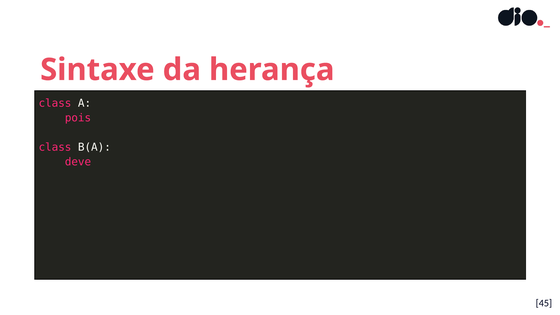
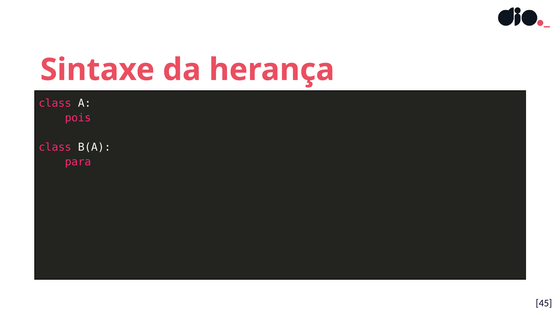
deve: deve -> para (78, 162)
